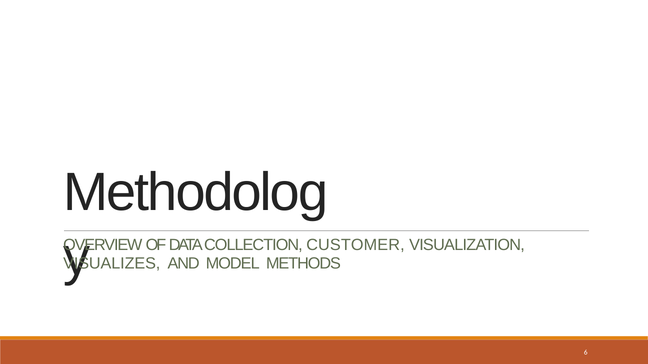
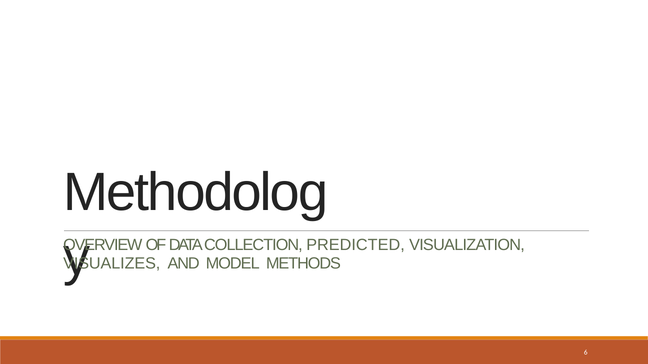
CUSTOMER: CUSTOMER -> PREDICTED (356, 245)
